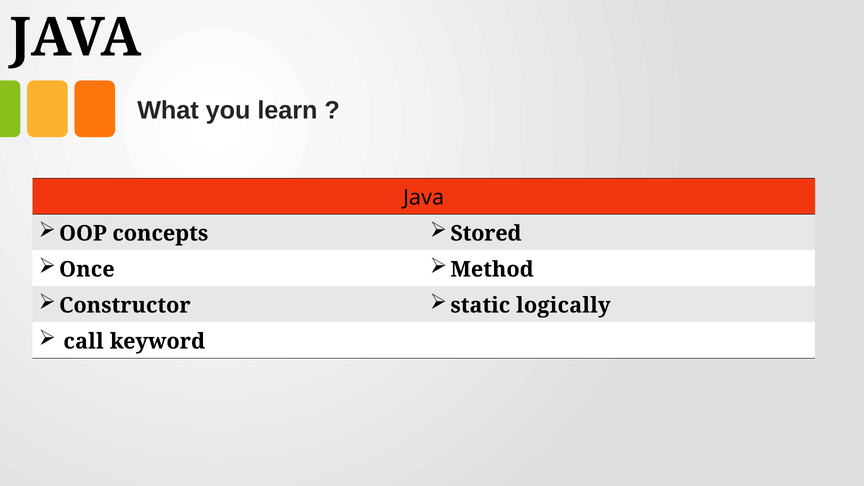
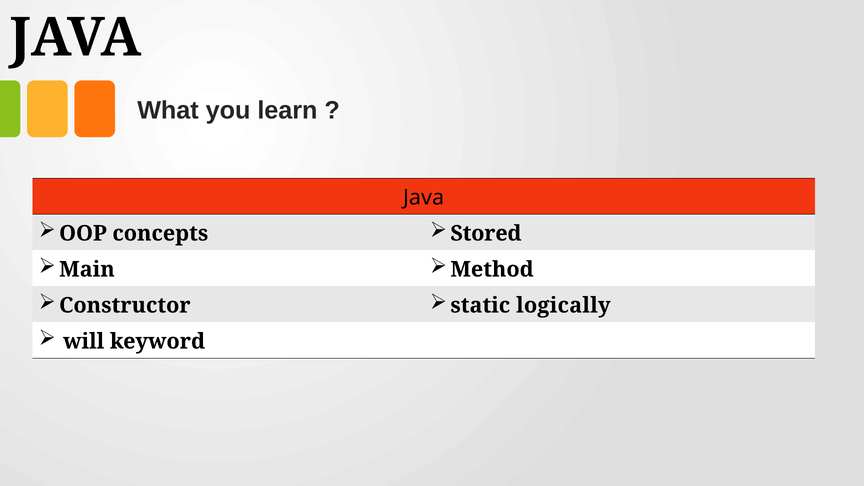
Once: Once -> Main (87, 269)
call: call -> will (84, 341)
